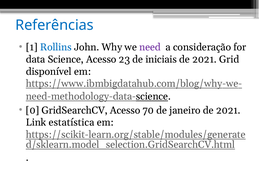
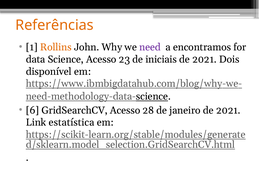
Referências colour: blue -> orange (54, 25)
Rollins colour: blue -> orange (56, 47)
consideração: consideração -> encontramos (202, 47)
Grid: Grid -> Dois (229, 59)
0: 0 -> 6 (32, 110)
70: 70 -> 28 (148, 110)
